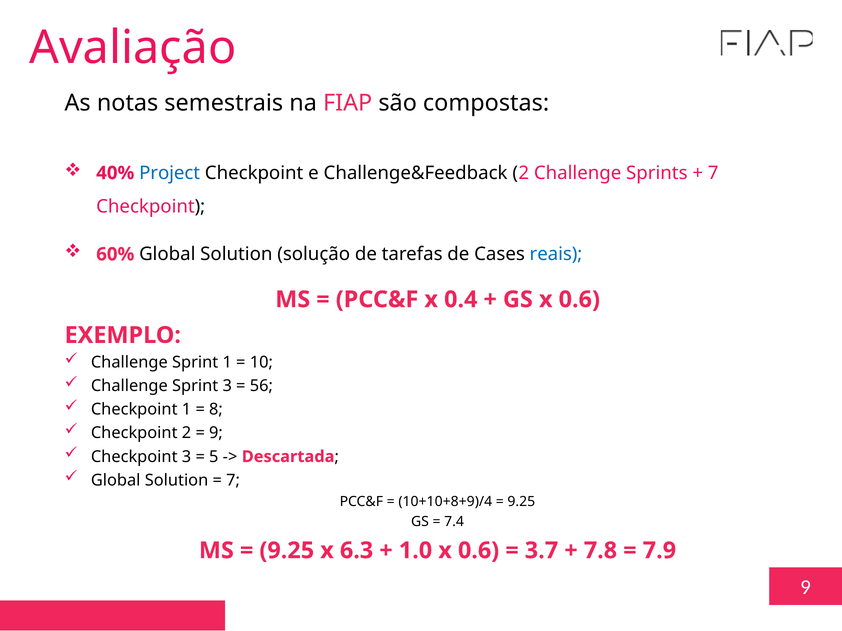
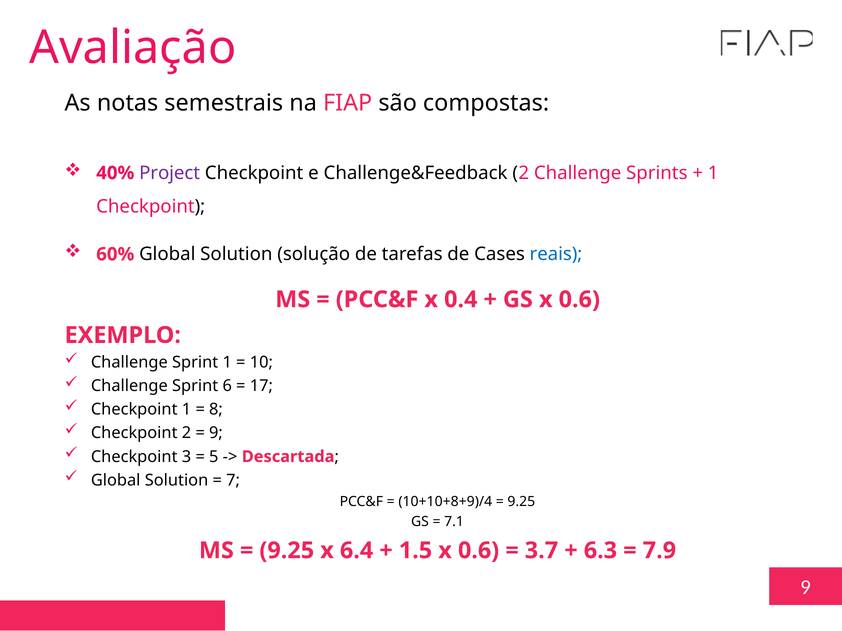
Project colour: blue -> purple (170, 173)
7: 7 -> 1 (713, 173)
Sprint 3: 3 -> 6 (227, 386)
56: 56 -> 17 (261, 386)
7.4: 7.4 -> 7.1 (454, 522)
6.3: 6.3 -> 6.4 (357, 551)
1.0: 1.0 -> 1.5 (415, 551)
7.8: 7.8 -> 6.3 (600, 551)
